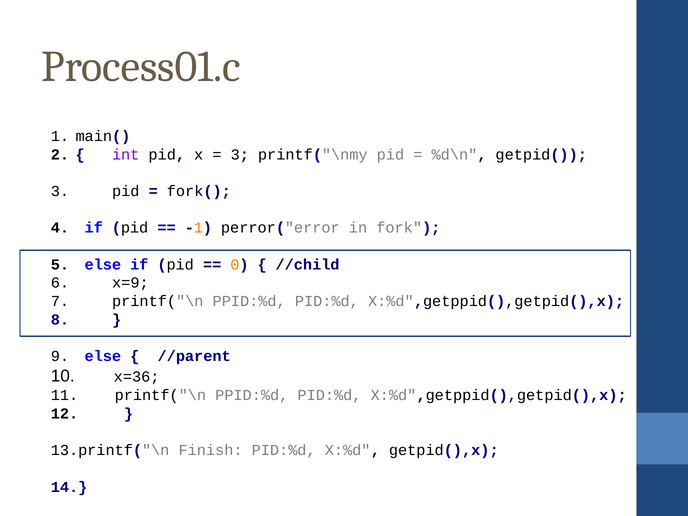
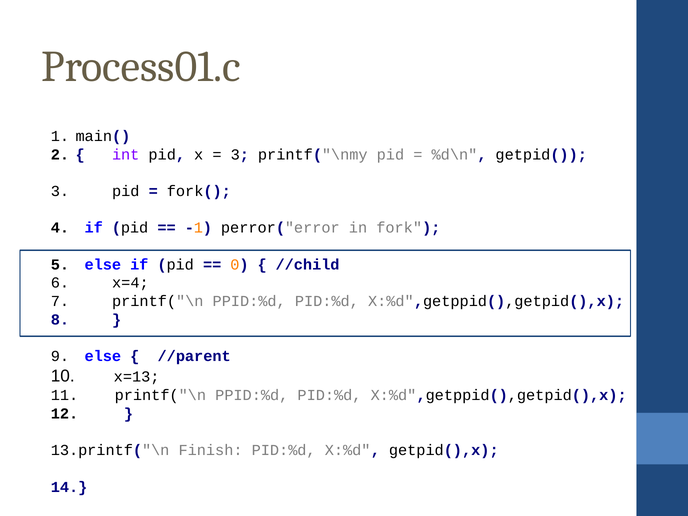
x=9: x=9 -> x=4 (130, 283)
x=36: x=36 -> x=13 (137, 377)
